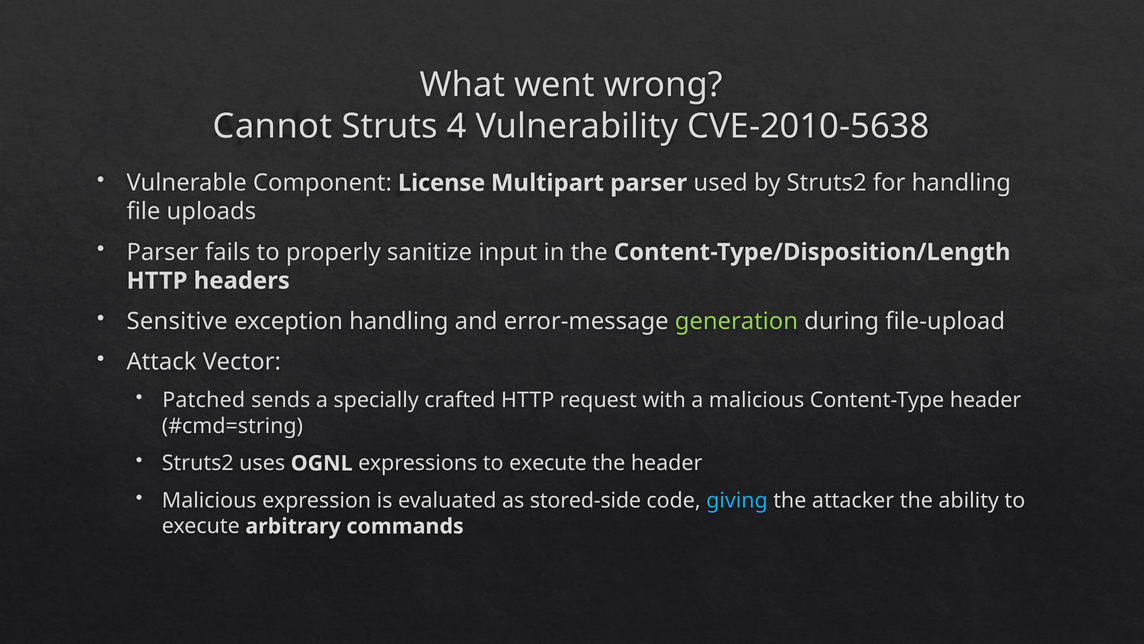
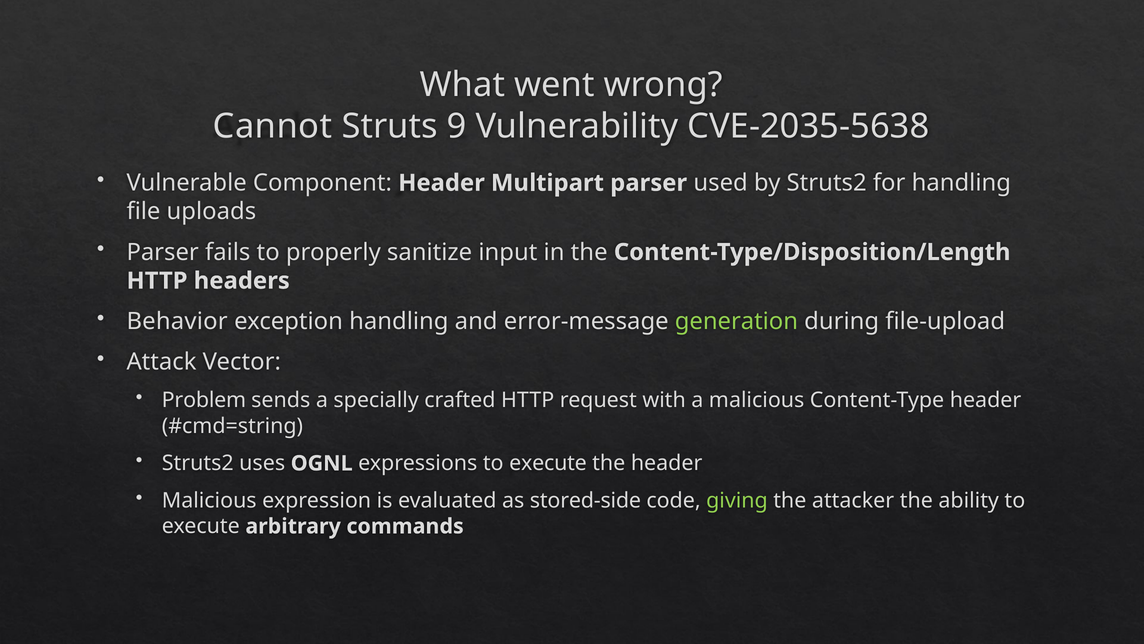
4: 4 -> 9 (457, 126)
CVE-2010-5638: CVE-2010-5638 -> CVE-2035-5638 (808, 126)
Component License: License -> Header (441, 183)
Sensitive: Sensitive -> Behavior (177, 321)
Patched: Patched -> Problem (204, 400)
giving colour: light blue -> light green (737, 500)
